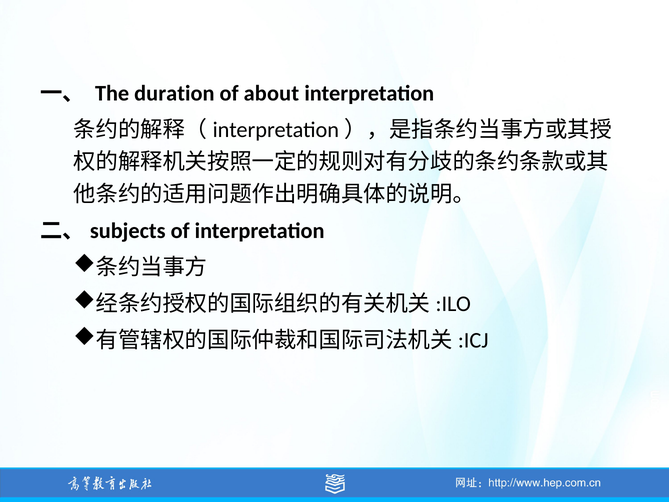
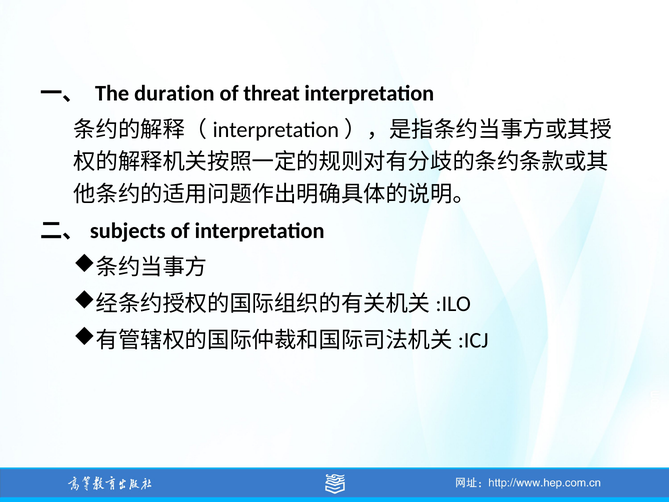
about: about -> threat (272, 93)
